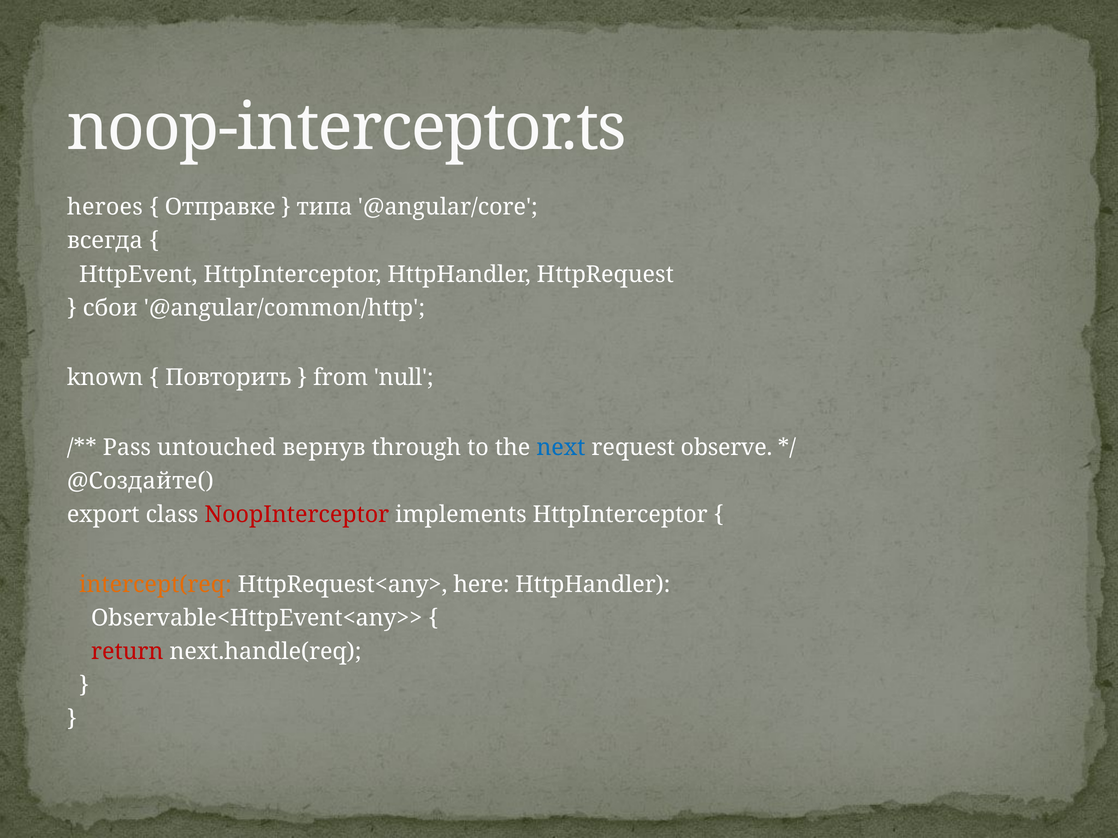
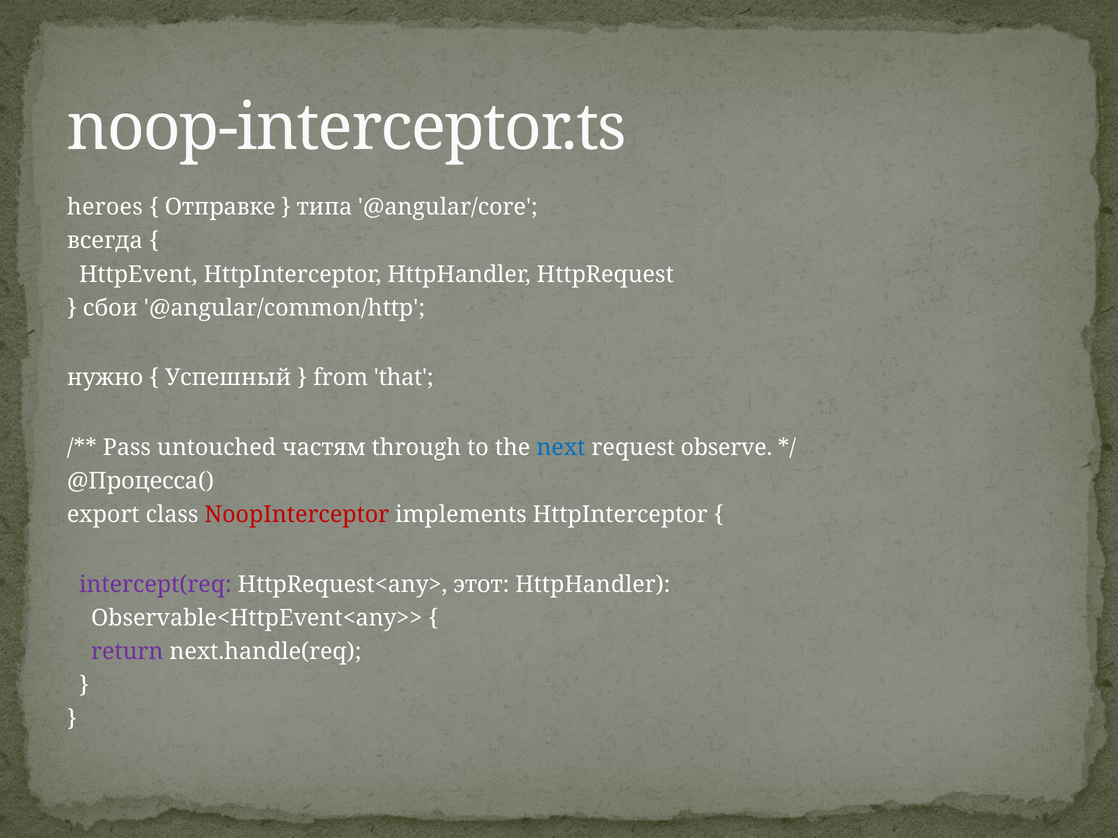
known: known -> нужно (105, 378)
Повторить: Повторить -> Успешный (228, 378)
null: null -> that (404, 378)
вернув: вернув -> частям (324, 448)
@Создайте(: @Создайте( -> @Процесса( (140, 481)
intercept(req colour: orange -> purple (155, 585)
here: here -> этот (481, 585)
return colour: red -> purple (127, 652)
